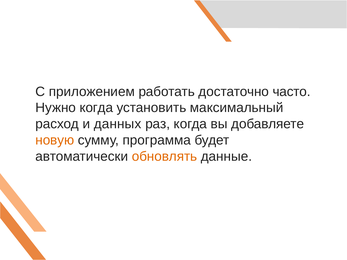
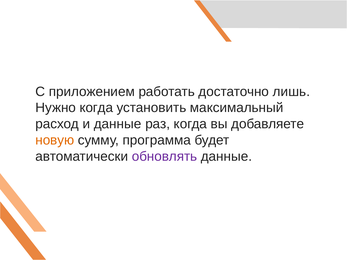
часто: часто -> лишь (291, 92)
и данных: данных -> данные (118, 124)
обновлять colour: orange -> purple (164, 157)
